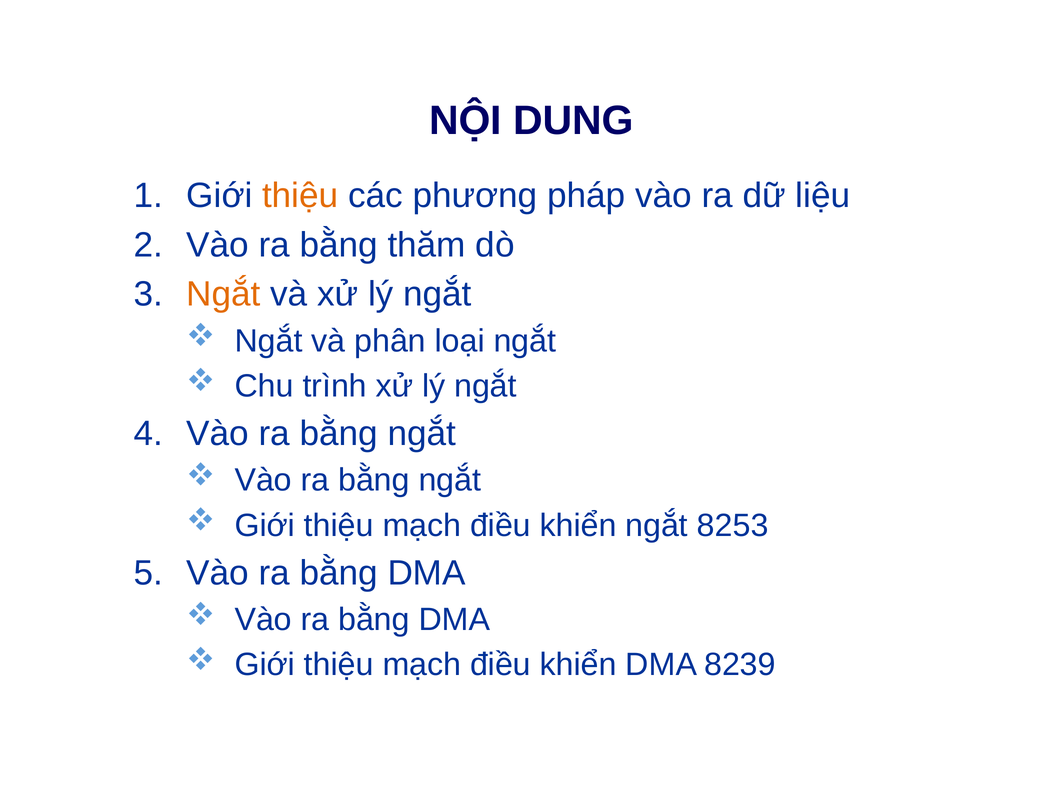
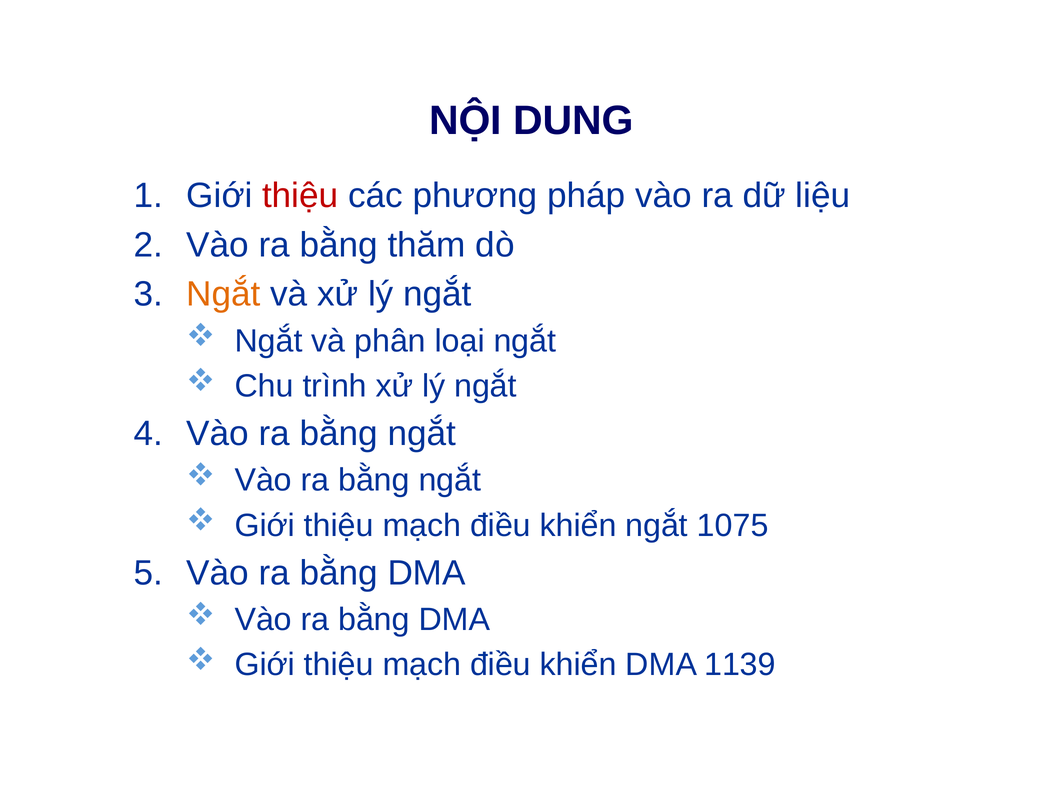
thiệu colour: orange -> red (300, 196)
8253: 8253 -> 1075 (733, 526)
8239: 8239 -> 1139 (740, 665)
